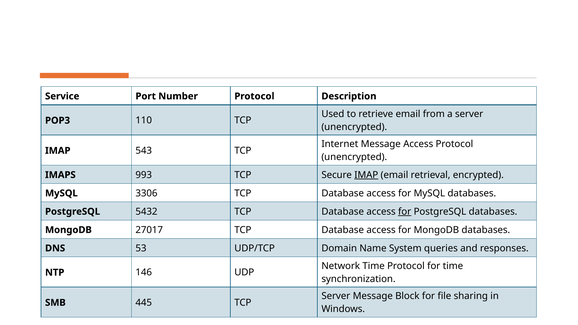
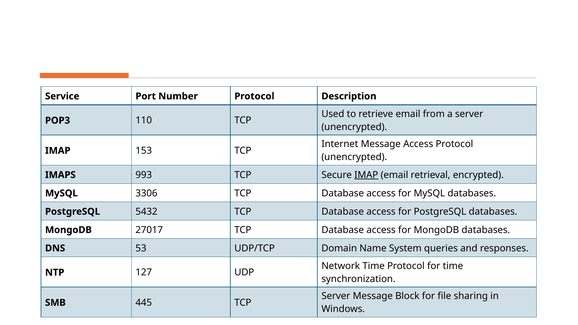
543: 543 -> 153 (144, 151)
for underline: present -> none (405, 212)
146: 146 -> 127 (144, 273)
